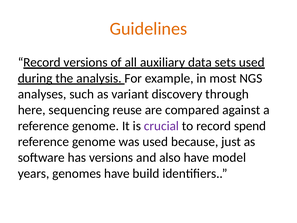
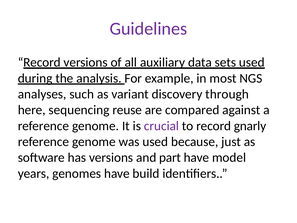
Guidelines colour: orange -> purple (148, 29)
spend: spend -> gnarly (250, 126)
also: also -> part (170, 157)
